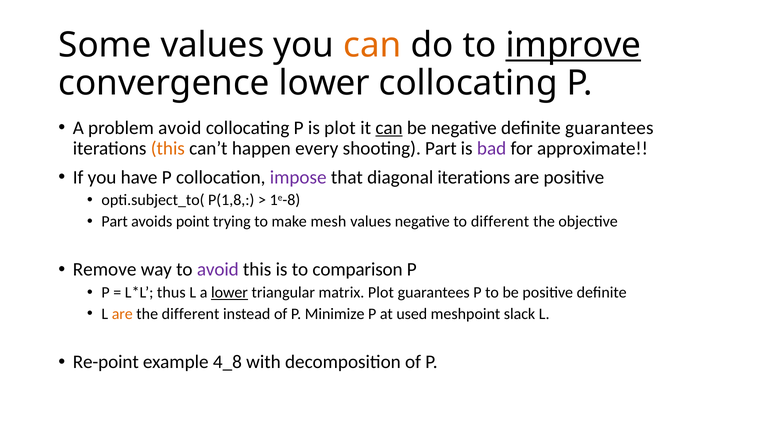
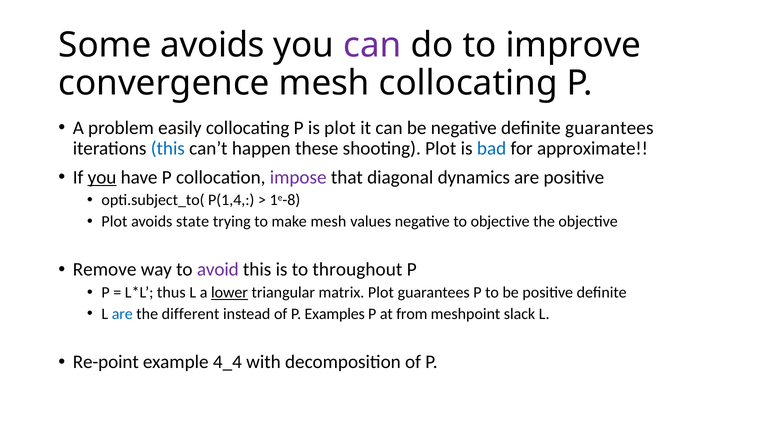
Some values: values -> avoids (213, 45)
can colour: orange -> purple (372, 45)
improve underline: present -> none (573, 45)
convergence lower: lower -> mesh (324, 83)
problem avoid: avoid -> easily (180, 128)
can underline: present -> none (389, 128)
this colour: orange -> blue (168, 148)
every: every -> these (317, 148)
shooting Part: Part -> Plot (441, 148)
bad colour: purple -> blue (492, 148)
you underline: none -> present (102, 177)
diagonal iterations: iterations -> dynamics (474, 177)
P(1,8: P(1,8 -> P(1,4 (231, 200)
Part: Part -> Plot (114, 221)
point: point -> state (193, 221)
to different: different -> objective (500, 221)
comparison: comparison -> throughout (357, 270)
are colour: orange -> blue (122, 314)
Minimize: Minimize -> Examples (335, 314)
used: used -> from (412, 314)
4_8: 4_8 -> 4_4 (227, 362)
